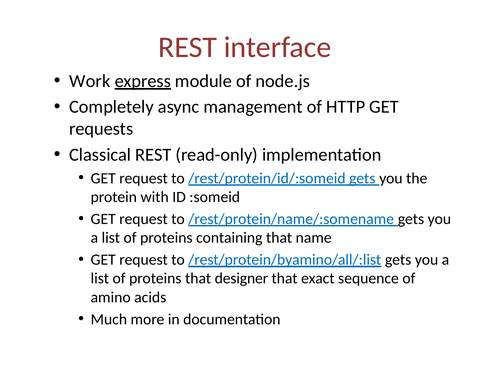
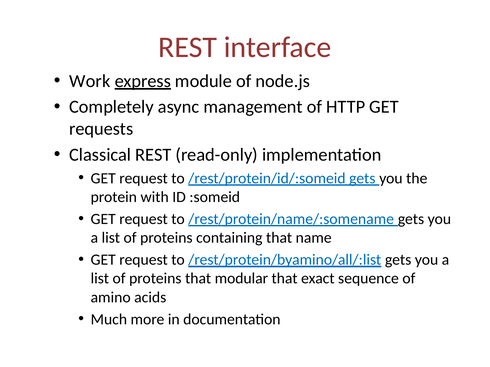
designer: designer -> modular (241, 279)
